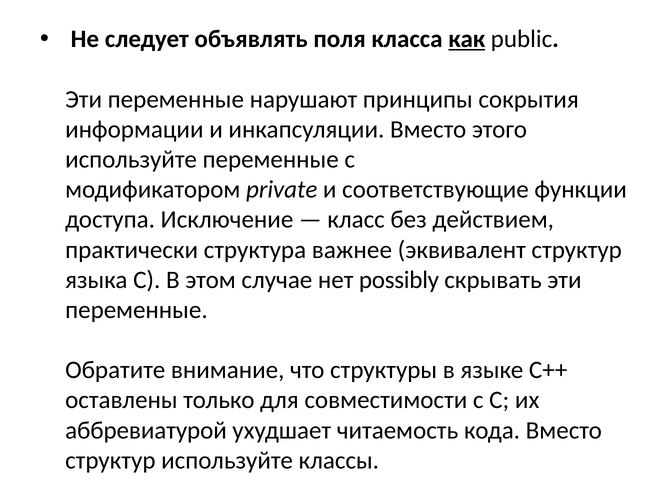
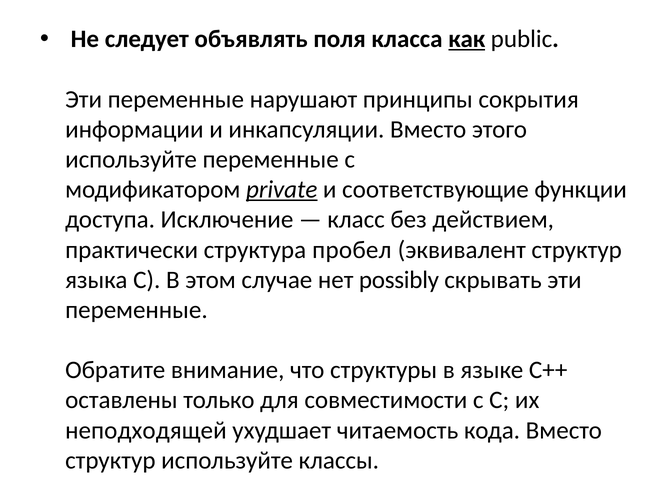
private underline: none -> present (282, 190)
важнее: важнее -> пробел (352, 250)
аббревиатурой: аббревиатурой -> неподходящей (146, 430)
